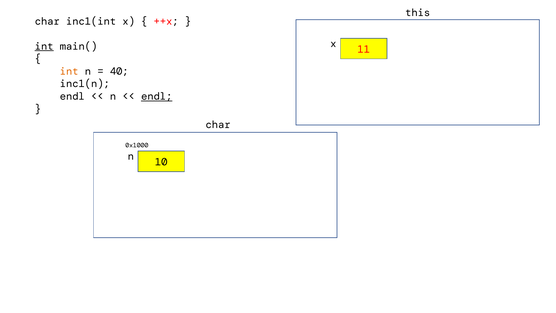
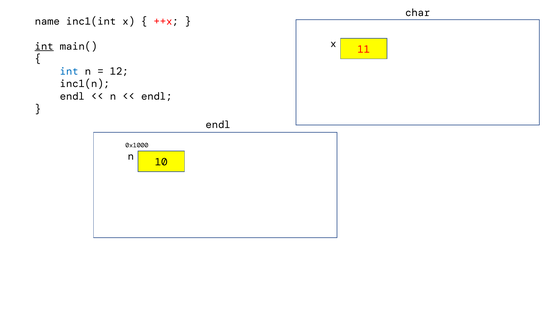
this: this -> char (418, 13)
char: char -> name (47, 21)
int colour: orange -> blue (69, 71)
40: 40 -> 12 (119, 71)
endl underline: present -> none (157, 96)
char: char -> endl (218, 124)
